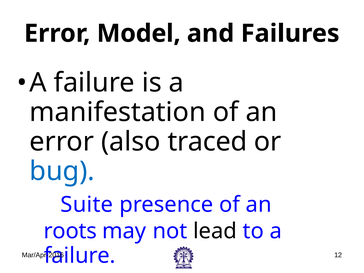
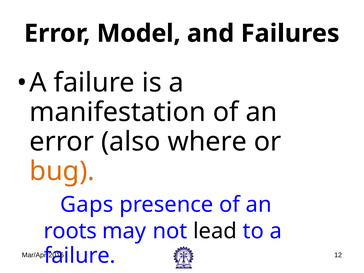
traced: traced -> where (207, 142)
bug colour: blue -> orange (62, 171)
Suite: Suite -> Gaps (87, 205)
